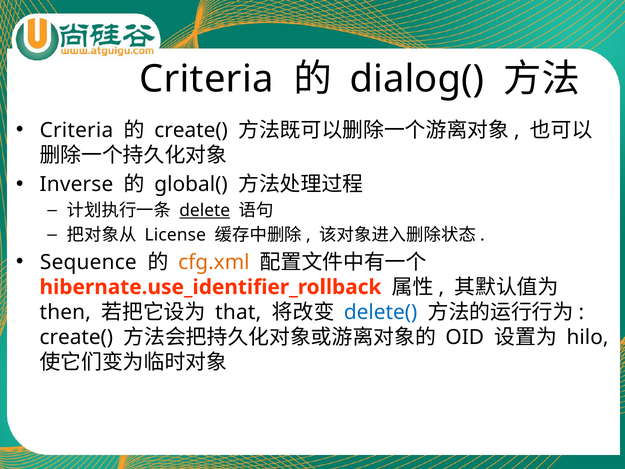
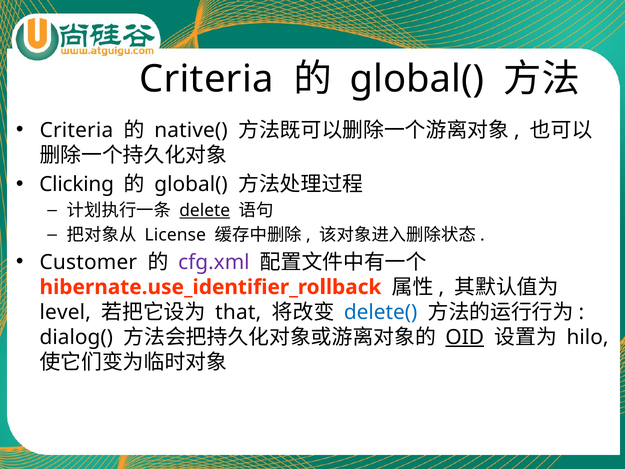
dialog(: dialog( -> global( (417, 79)
create(: create( -> native( (191, 130)
Inverse: Inverse -> Clicking (77, 184)
Sequence: Sequence -> Customer (88, 262)
cfg.xml colour: orange -> purple (214, 262)
then: then -> level (65, 312)
create(: create( -> dialog( (76, 337)
OID underline: none -> present (465, 337)
